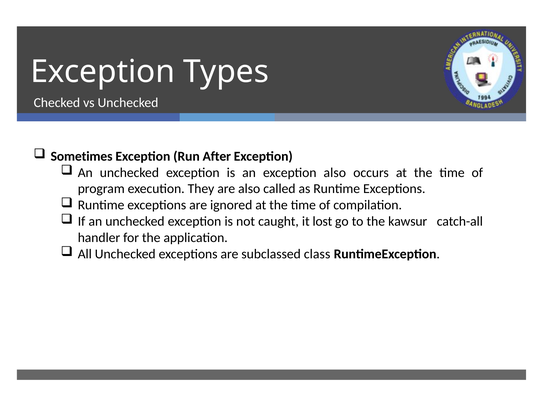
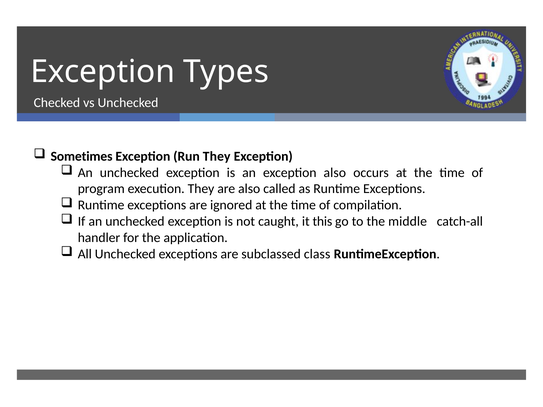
Run After: After -> They (217, 156)
lost: lost -> this (322, 222)
kawsur: kawsur -> middle (408, 222)
